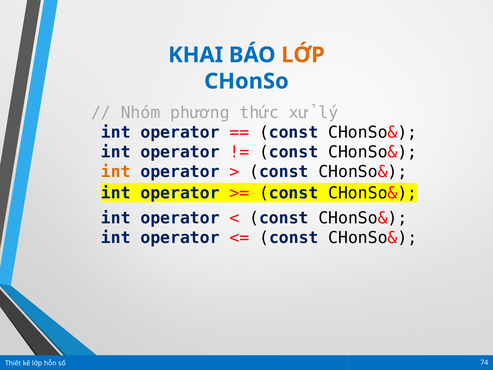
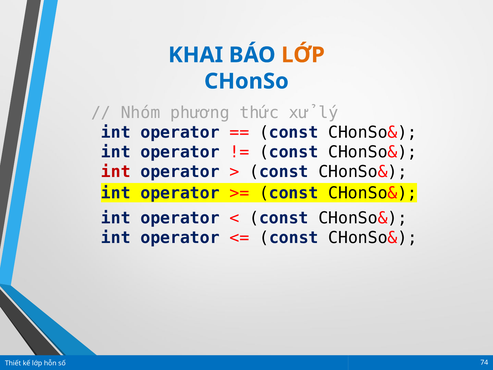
int colour: orange -> red (116, 172)
